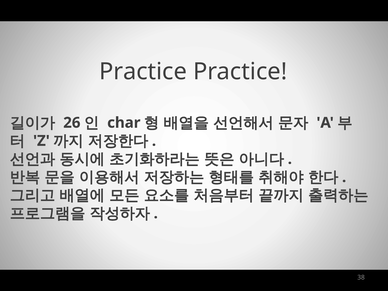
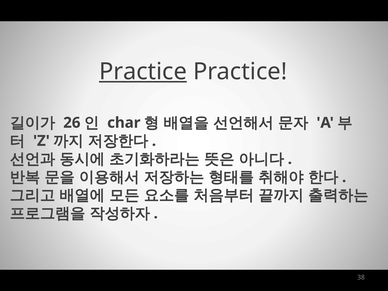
Practice underline: none -> present (143, 72)
